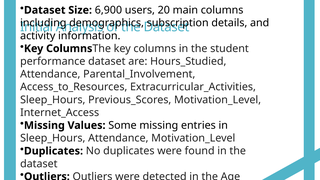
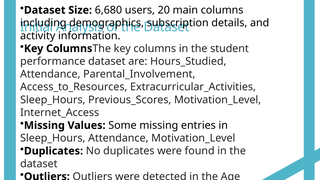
6,900: 6,900 -> 6,680 (108, 10)
